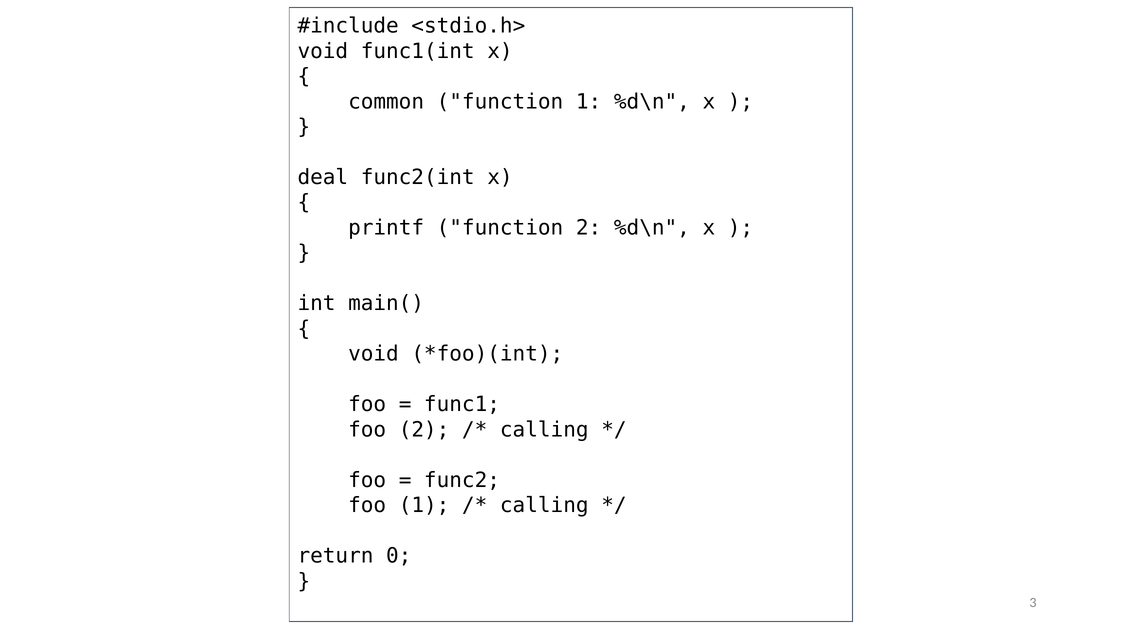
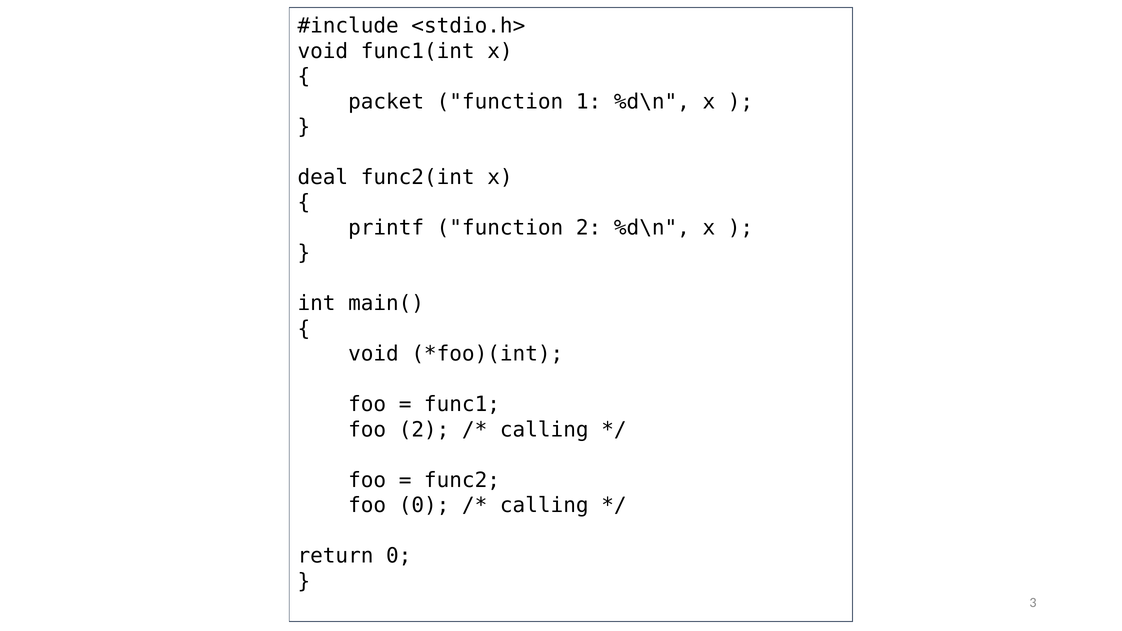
common: common -> packet (386, 102)
foo 1: 1 -> 0 (424, 506)
